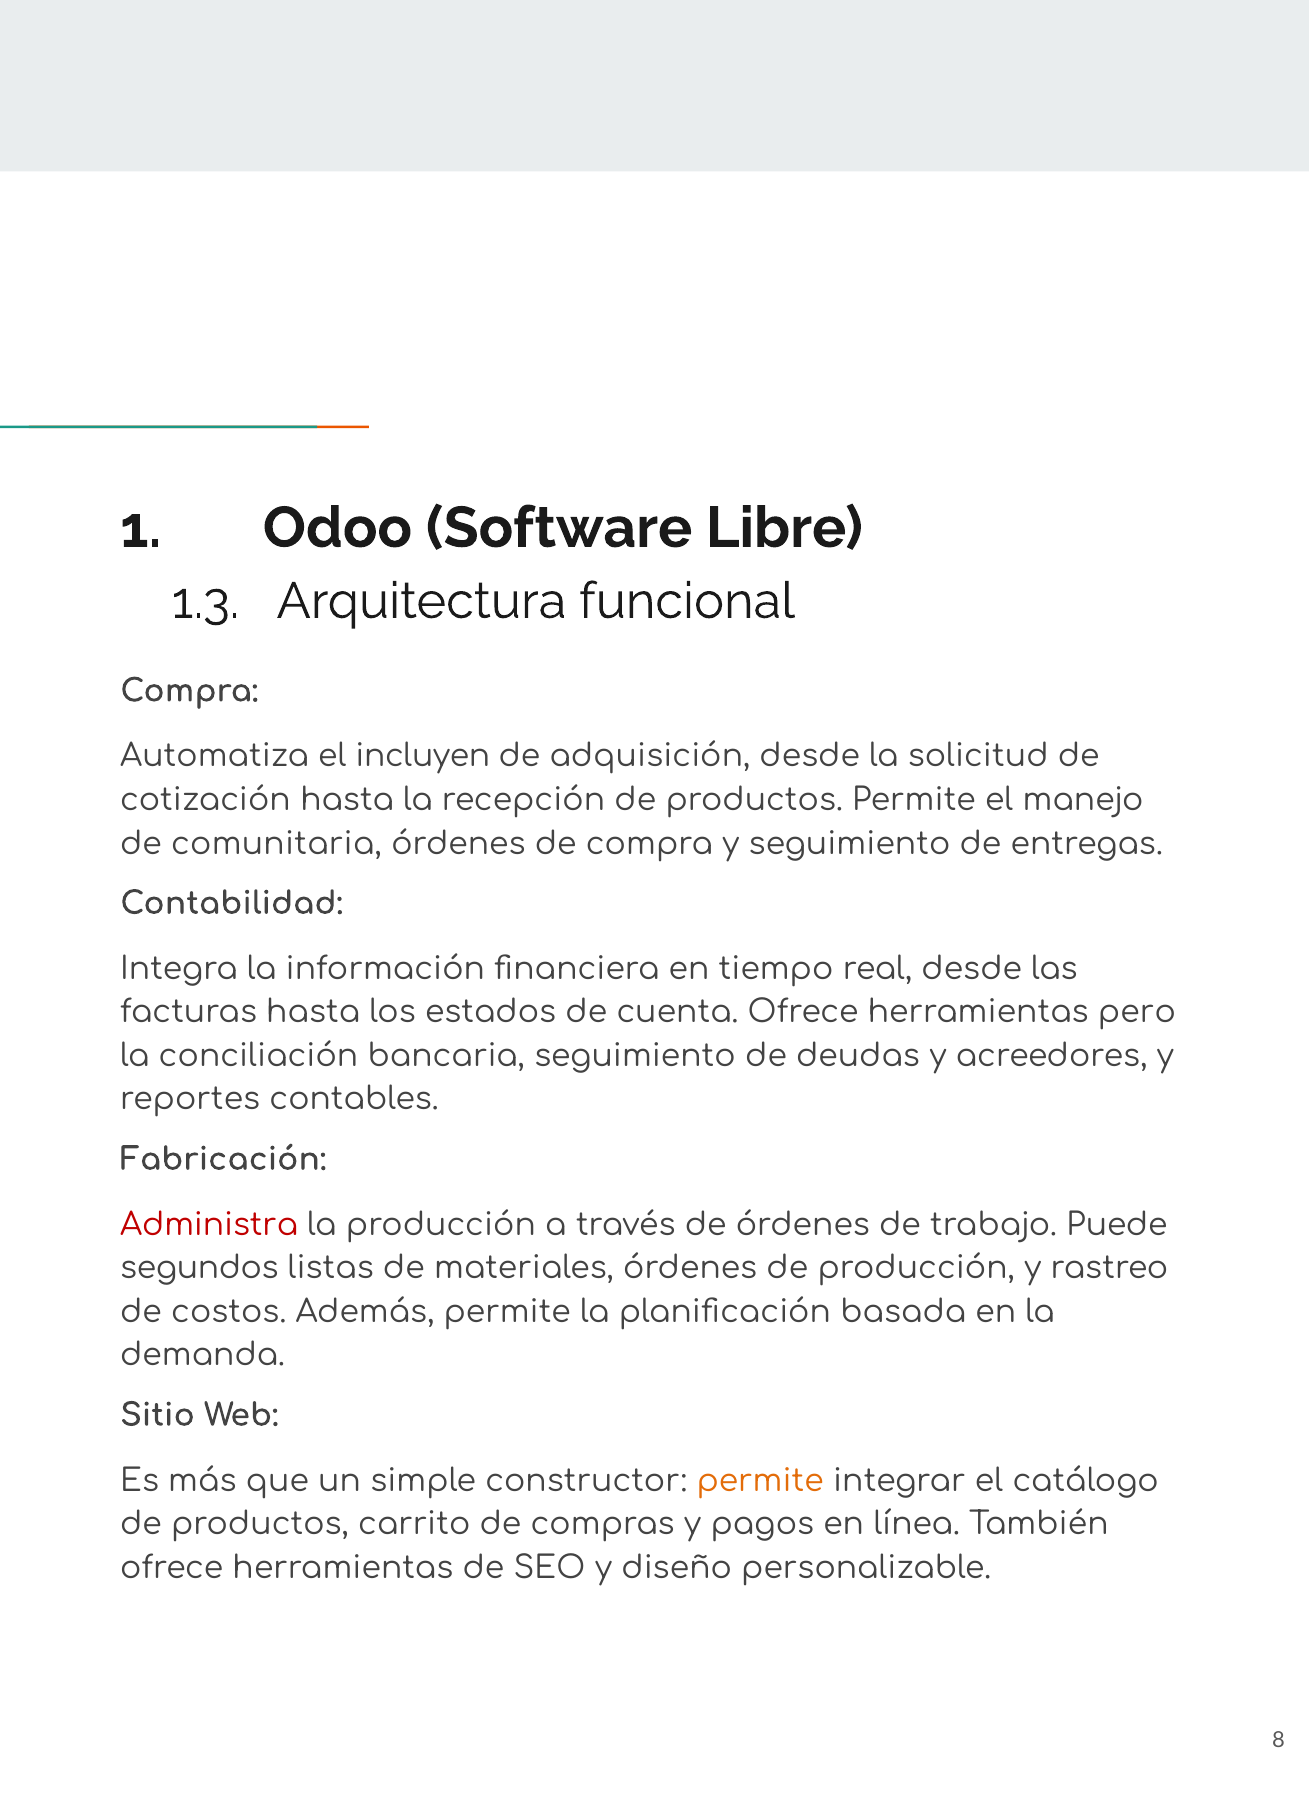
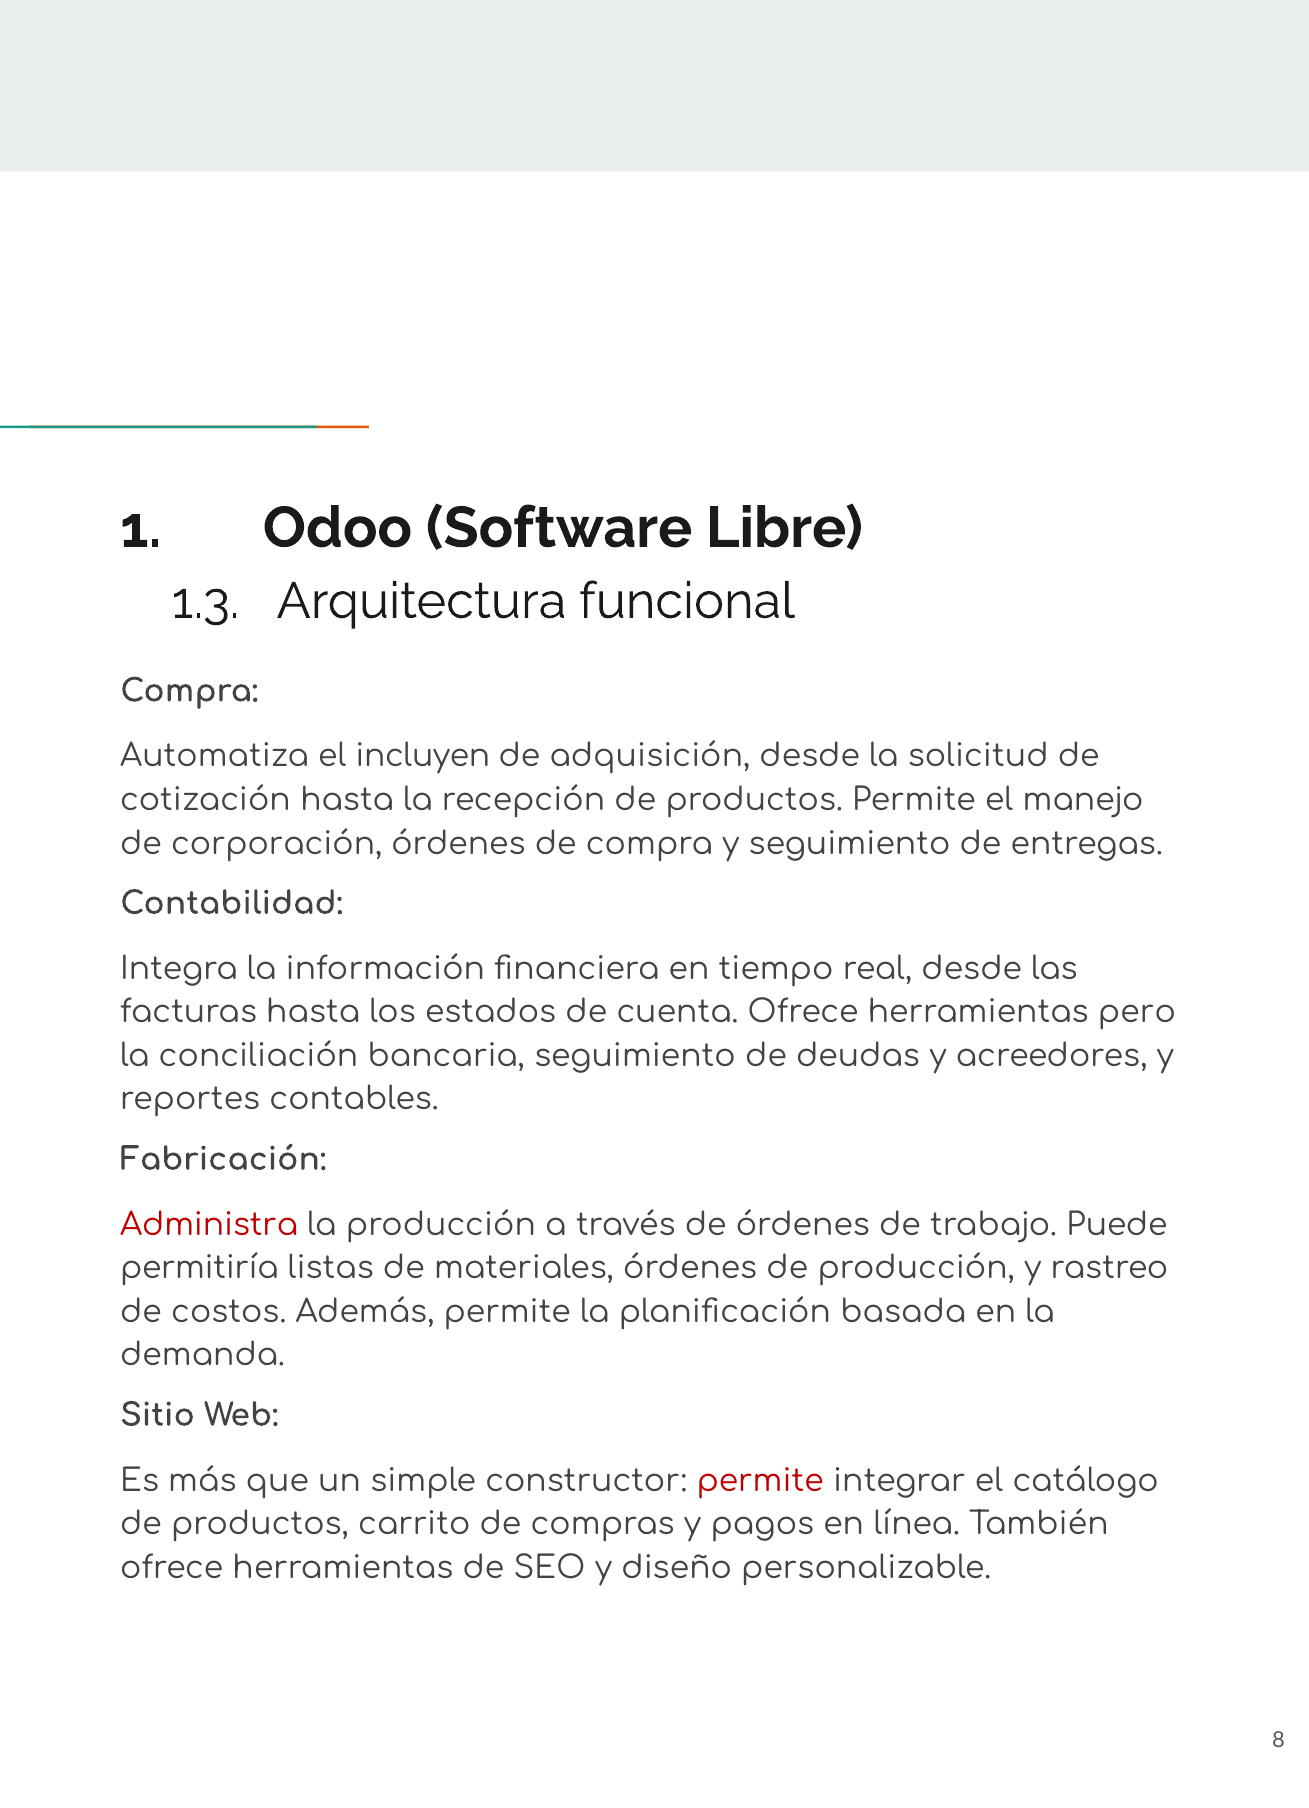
comunitaria: comunitaria -> corporación (277, 843)
segundos: segundos -> permitiría (199, 1268)
permite colour: orange -> red (760, 1481)
